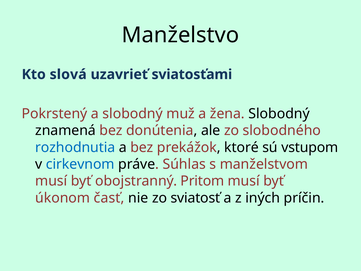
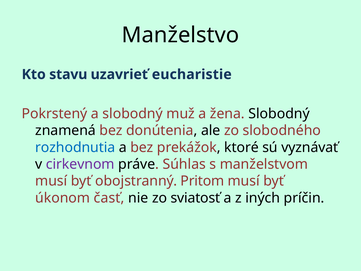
slová: slová -> stavu (68, 74)
sviatosťami: sviatosťami -> eucharistie (192, 74)
vstupom: vstupom -> vyznávať (310, 147)
cirkevnom colour: blue -> purple (80, 164)
